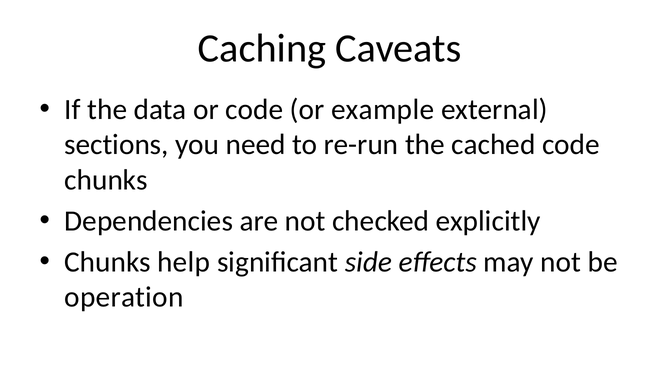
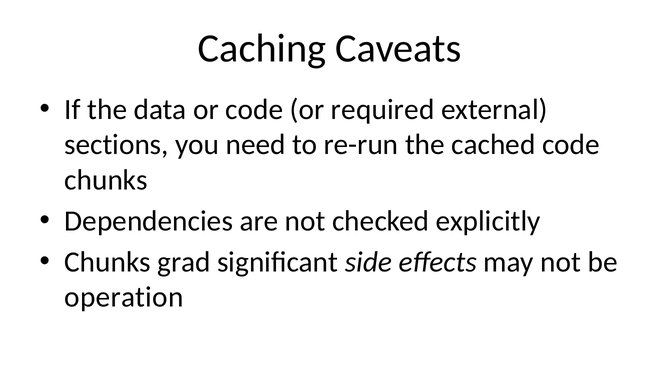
example: example -> required (383, 110)
help: help -> grad (184, 262)
